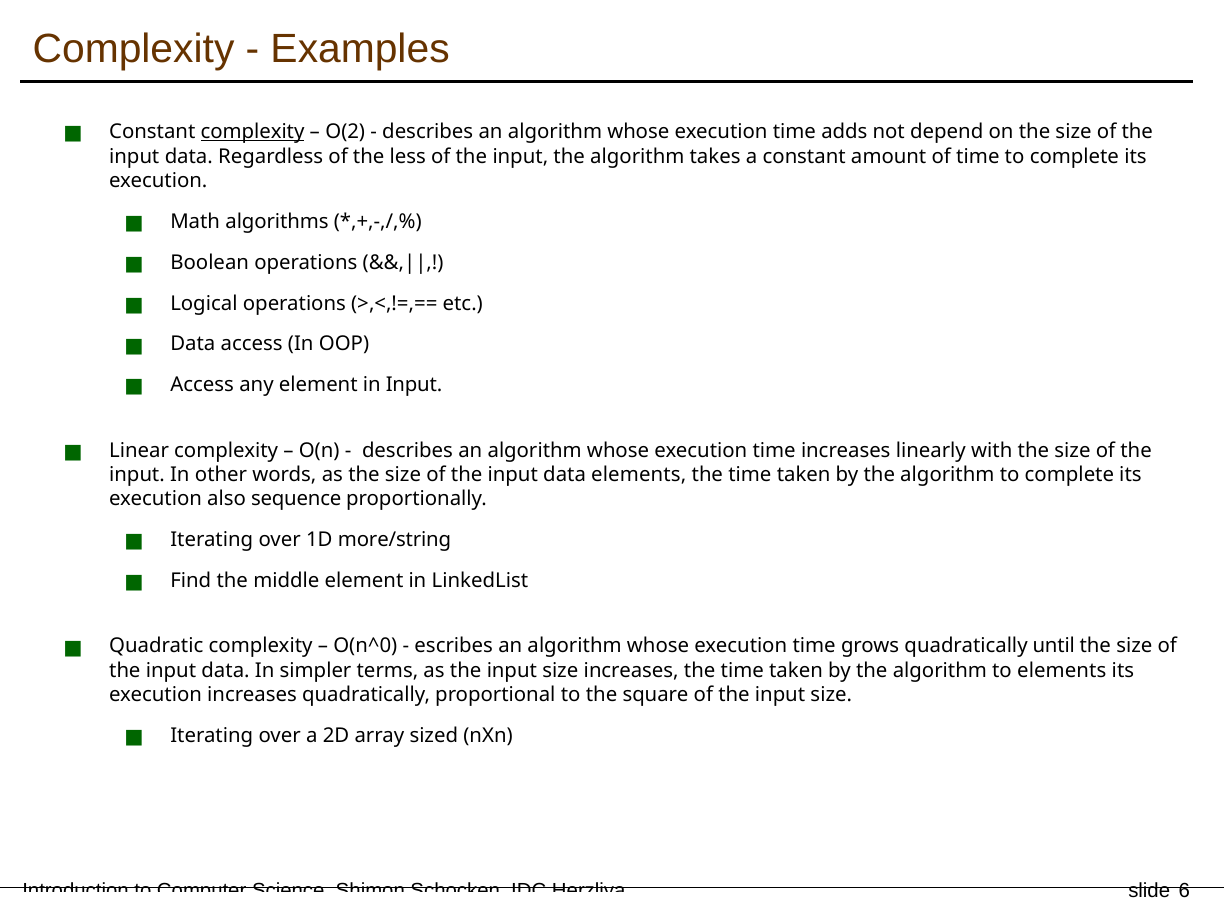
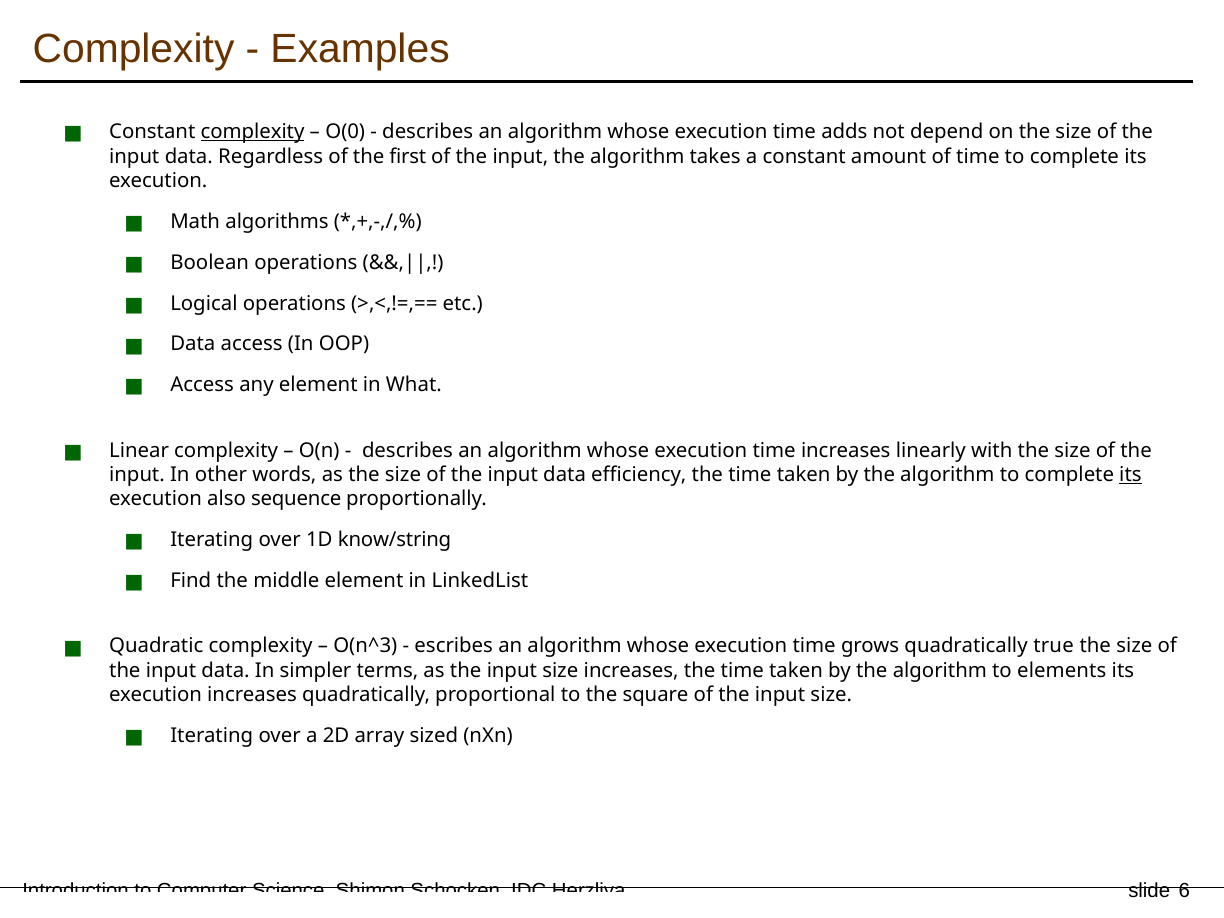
O(2: O(2 -> O(0 (345, 132)
less: less -> first (408, 156)
in Input: Input -> What (414, 385)
data elements: elements -> efficiency (639, 475)
its underline: none -> present (1130, 475)
more/string: more/string -> know/string (395, 540)
O(n^0: O(n^0 -> O(n^3 (365, 646)
until: until -> true (1054, 646)
